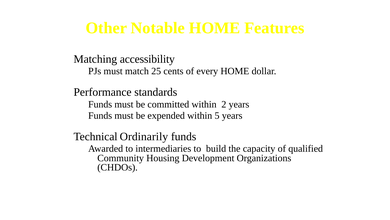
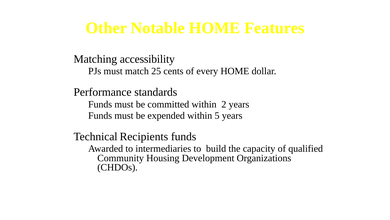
Ordinarily: Ordinarily -> Recipients (144, 136)
